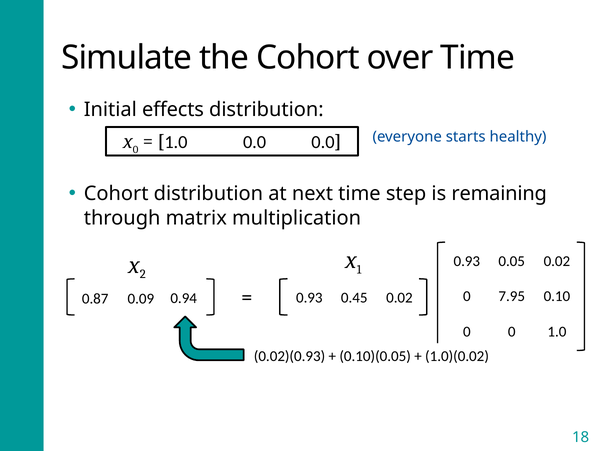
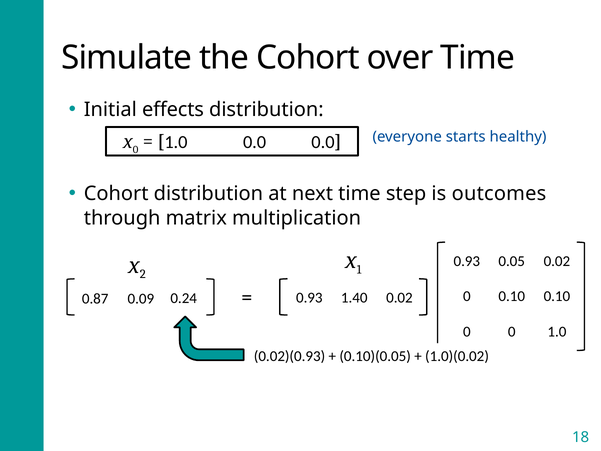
remaining: remaining -> outcomes (499, 194)
7.95: 7.95 -> 0.10 (512, 296)
0.45: 0.45 -> 1.40 (354, 298)
0.94: 0.94 -> 0.24 (184, 298)
